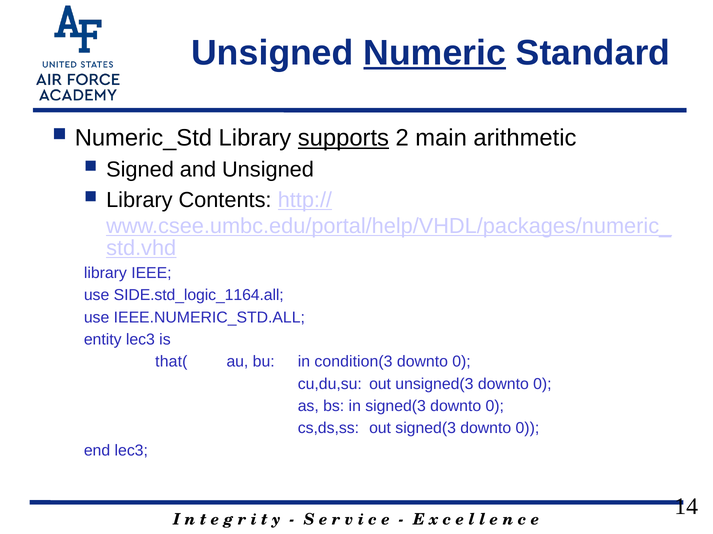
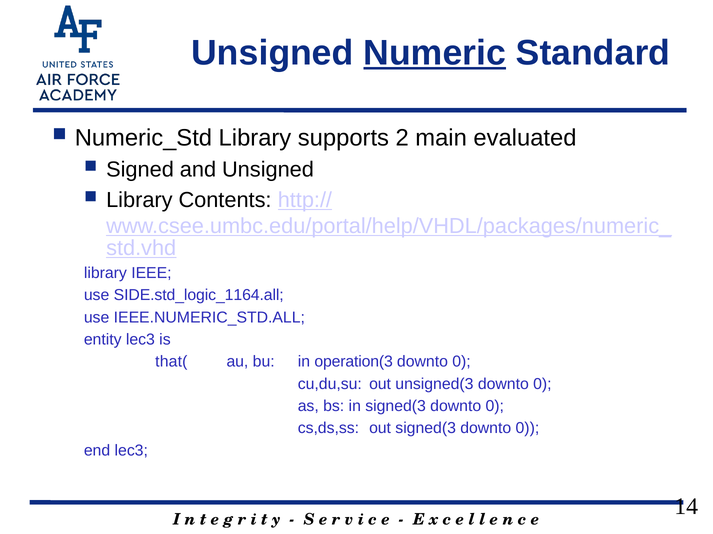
supports underline: present -> none (343, 138)
arithmetic: arithmetic -> evaluated (525, 138)
condition(3: condition(3 -> operation(3 (354, 362)
